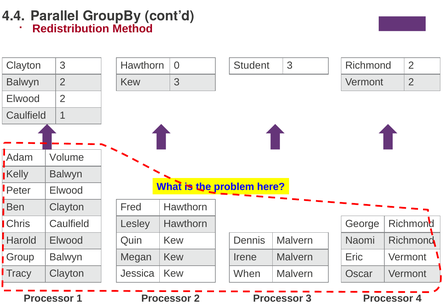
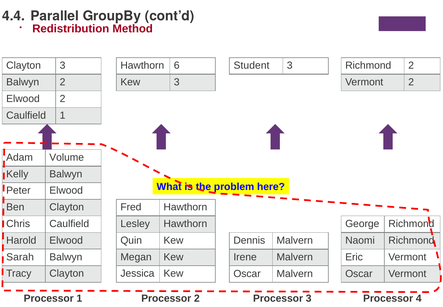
0: 0 -> 6 (177, 66)
Group: Group -> Sarah (20, 257)
When: When -> Oscar (247, 273)
